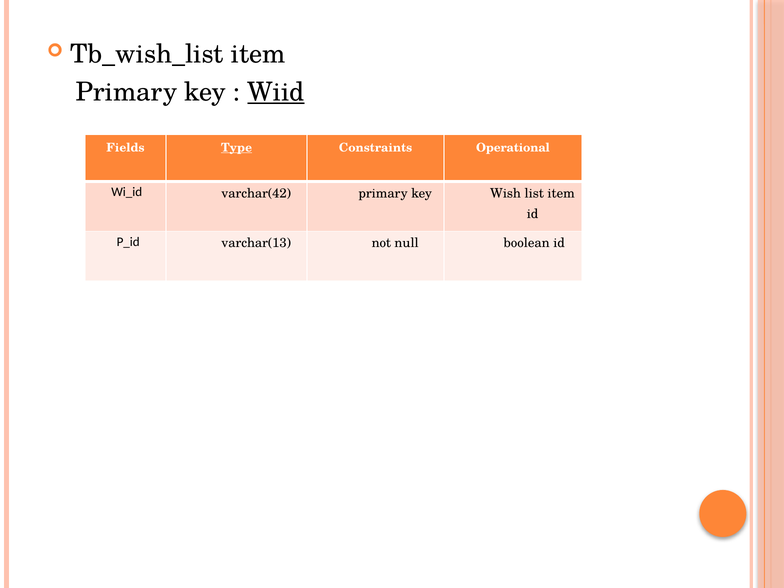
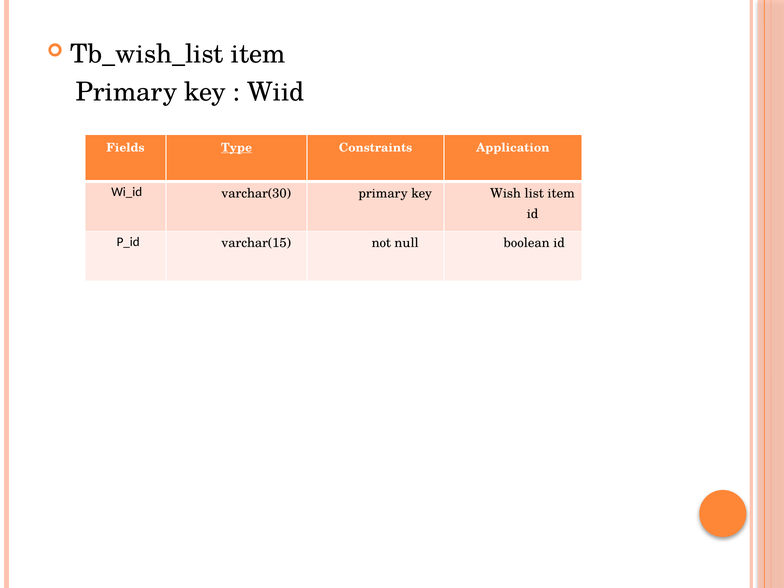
Wiid underline: present -> none (276, 92)
Operational: Operational -> Application (513, 148)
varchar(42: varchar(42 -> varchar(30 (256, 194)
varchar(13: varchar(13 -> varchar(15 (256, 243)
